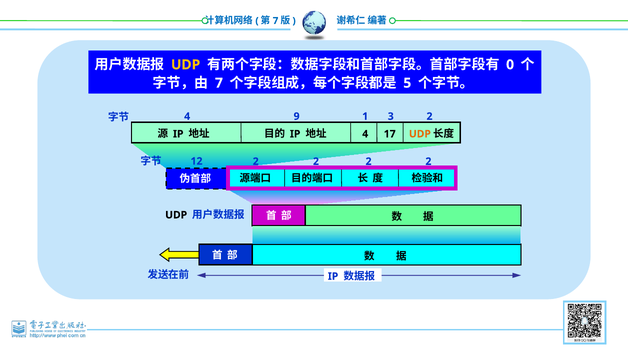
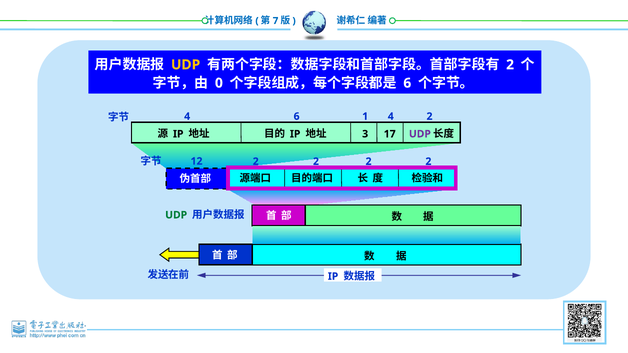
0: 0 -> 2 (510, 65)
7: 7 -> 0 (219, 83)
5: 5 -> 6 (407, 83)
4 9: 9 -> 6 (297, 116)
1 3: 3 -> 4 (391, 116)
4: 4 -> 3 (365, 134)
UDP colour: orange -> purple (420, 134)
UDP colour: black -> green (176, 215)
